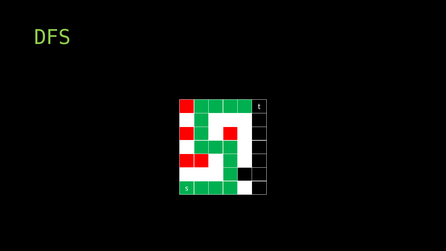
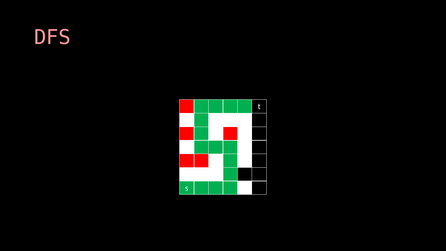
DFS colour: light green -> pink (52, 37)
